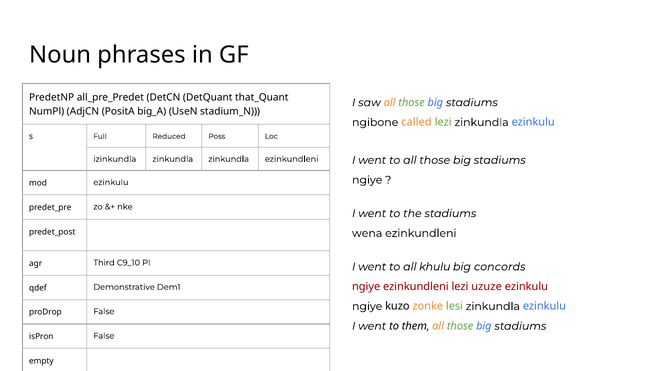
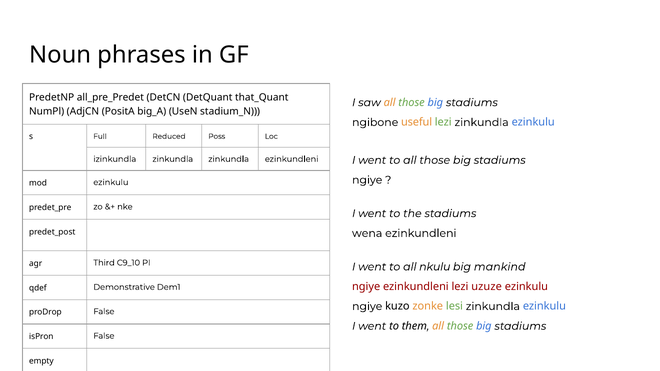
called: called -> useful (417, 122)
khulu: khulu -> nkulu (435, 267)
concords: concords -> mankind (500, 267)
